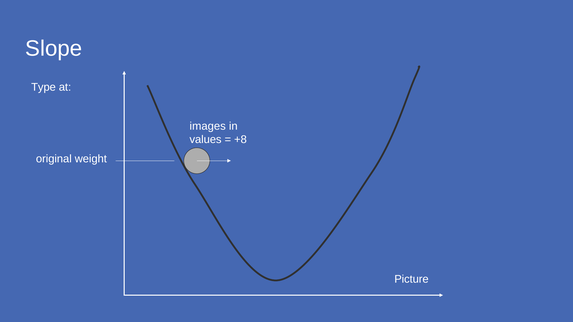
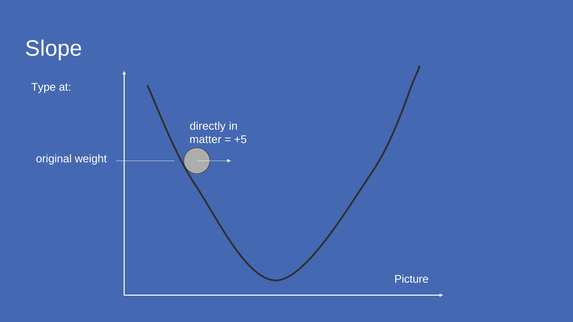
images: images -> directly (208, 126)
values: values -> matter (205, 140)
+8: +8 -> +5 (240, 140)
